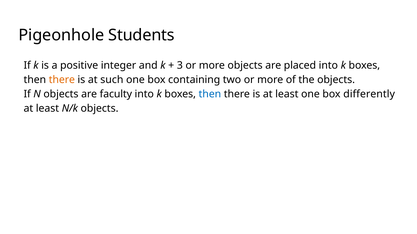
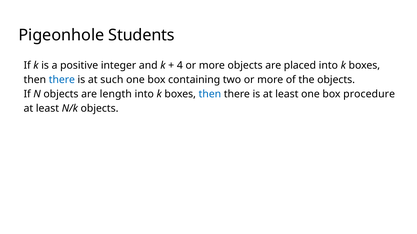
3: 3 -> 4 (180, 66)
there colour: orange -> blue (62, 80)
faculty: faculty -> length (116, 94)
differently: differently -> procedure (369, 94)
